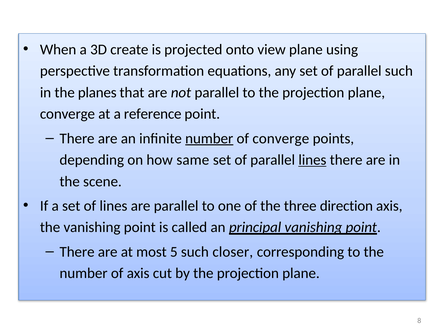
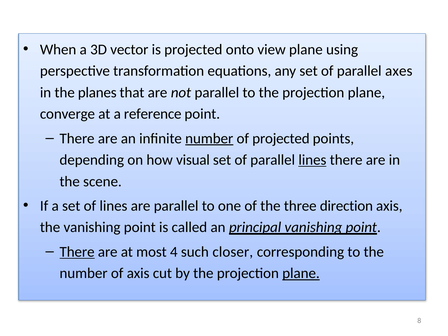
create: create -> vector (129, 49)
parallel such: such -> axes (399, 71)
of converge: converge -> projected (281, 138)
same: same -> visual (193, 160)
There underline: none -> present (77, 252)
5: 5 -> 4 (174, 252)
plane underline: none -> present (301, 273)
